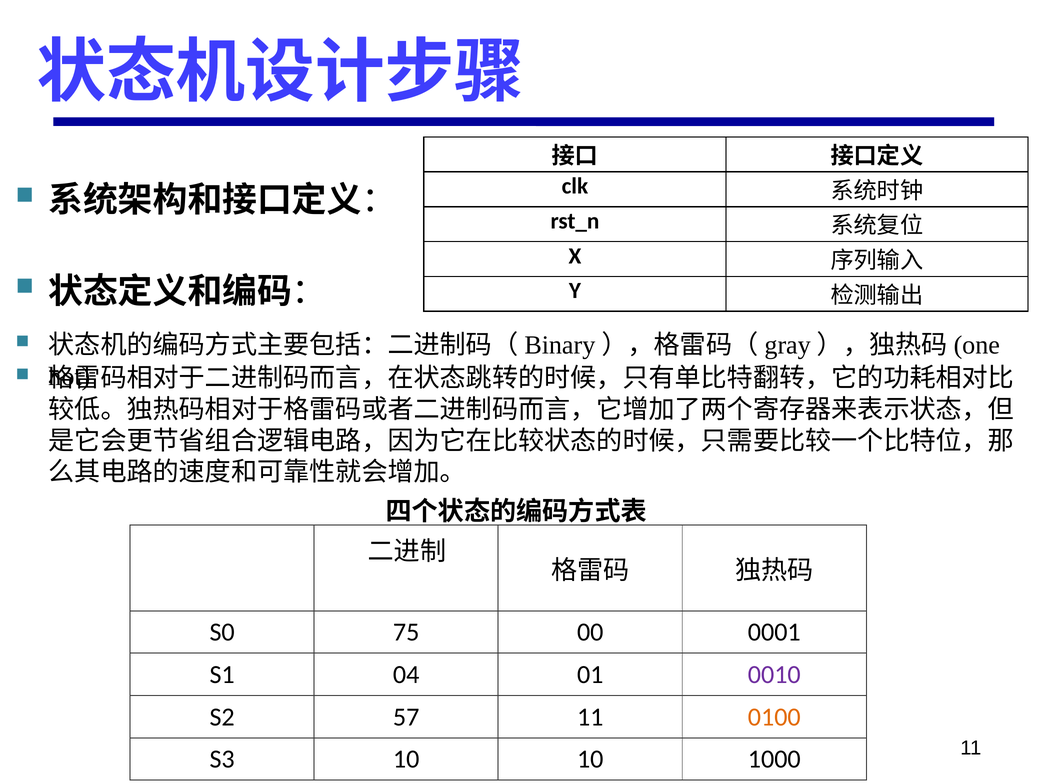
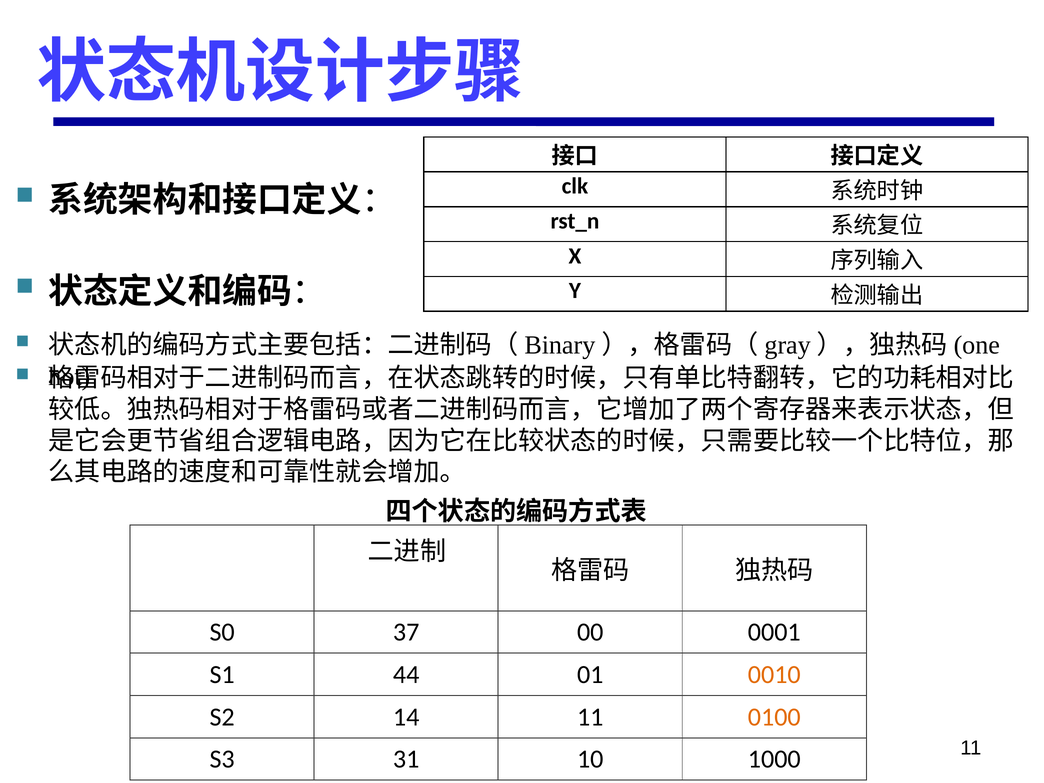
75: 75 -> 37 (406, 632)
04: 04 -> 44 (406, 675)
0010 colour: purple -> orange (774, 675)
57: 57 -> 14 (406, 717)
S3 10: 10 -> 31 (406, 759)
